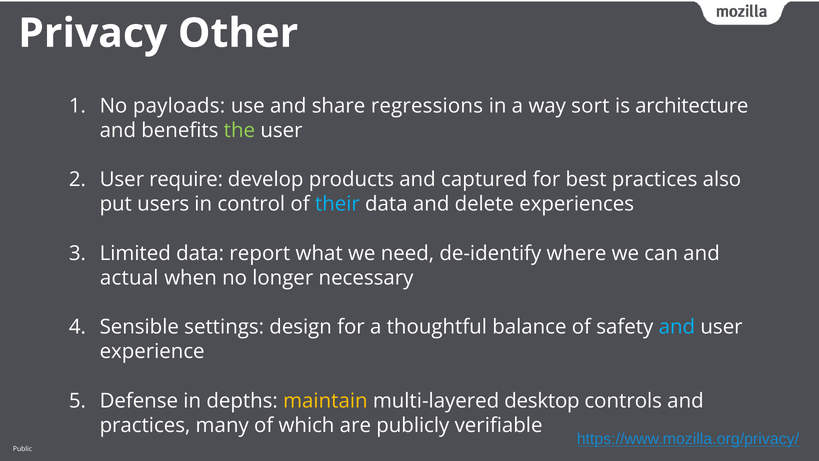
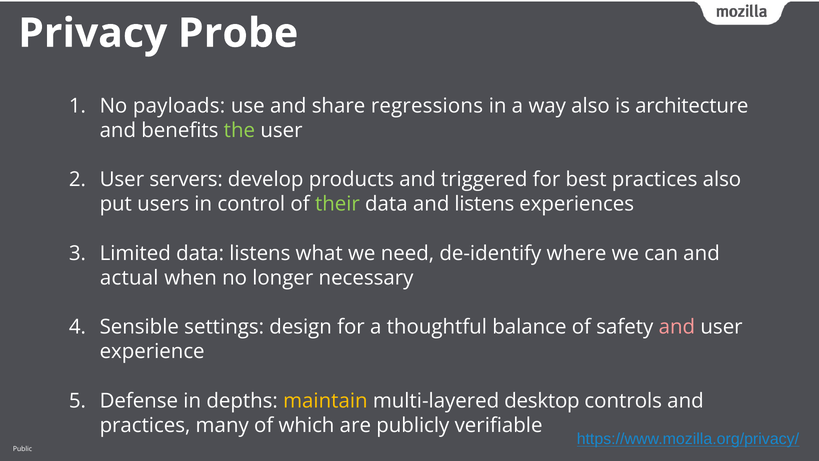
Other: Other -> Probe (238, 33)
way sort: sort -> also (590, 106)
require: require -> servers (186, 180)
captured: captured -> triggered (484, 180)
their colour: light blue -> light green (337, 204)
and delete: delete -> listens (484, 204)
data report: report -> listens (260, 253)
and colour: light blue -> pink (677, 327)
